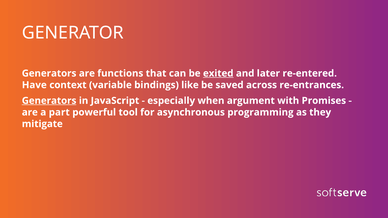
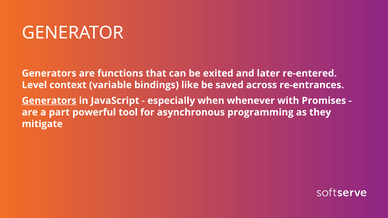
exited underline: present -> none (218, 73)
Have: Have -> Level (34, 85)
argument: argument -> whenever (251, 101)
